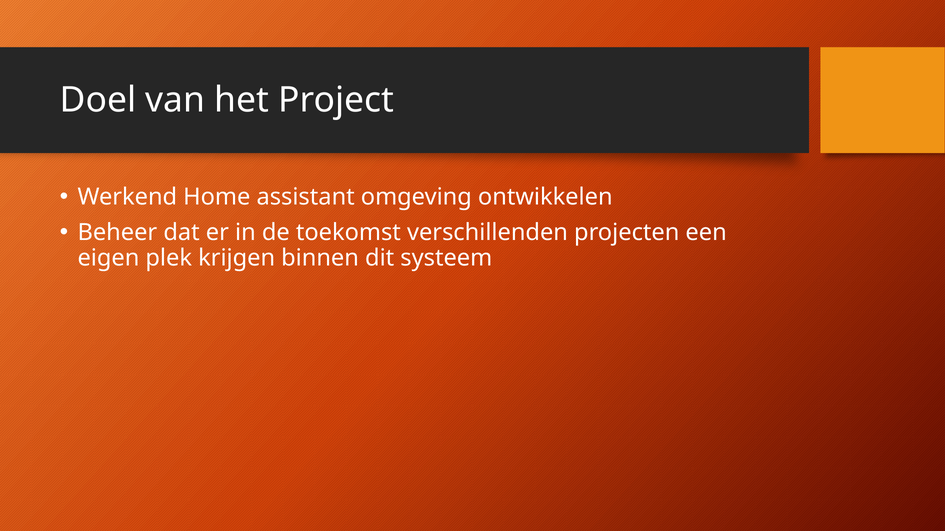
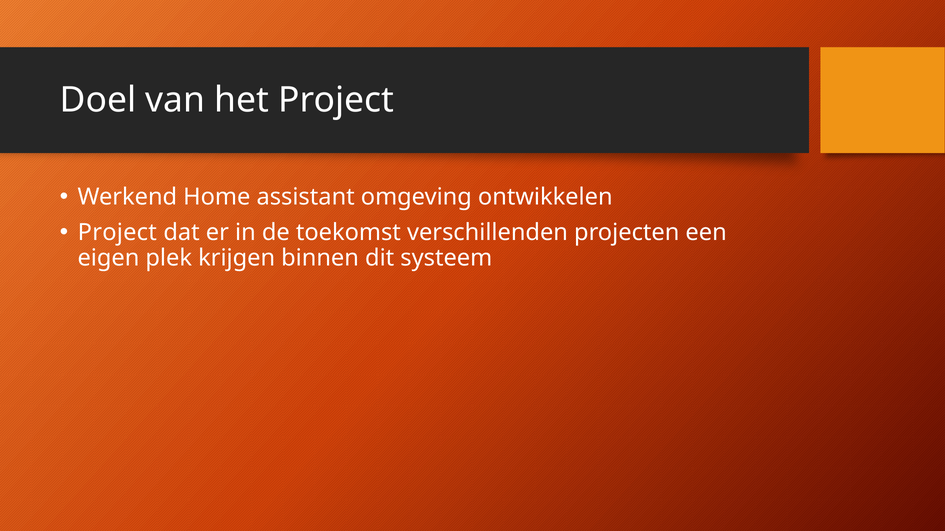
Beheer: Beheer -> Project (117, 233)
